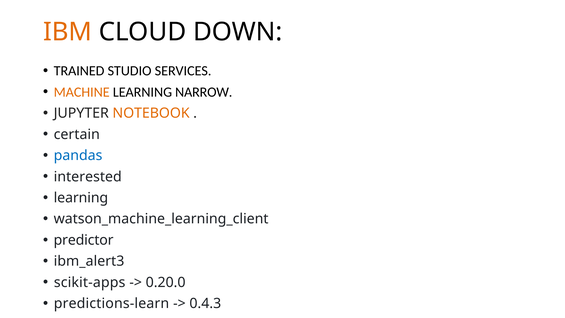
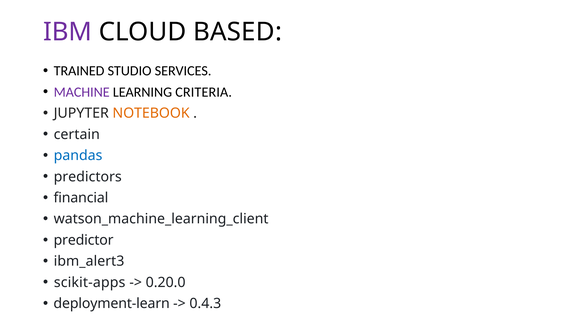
IBM colour: orange -> purple (68, 32)
DOWN: DOWN -> BASED (238, 32)
MACHINE colour: orange -> purple (82, 92)
NARROW: NARROW -> CRITERIA (204, 92)
interested: interested -> predictors (88, 177)
learning: learning -> financial (81, 198)
predictions-learn: predictions-learn -> deployment-learn (112, 303)
